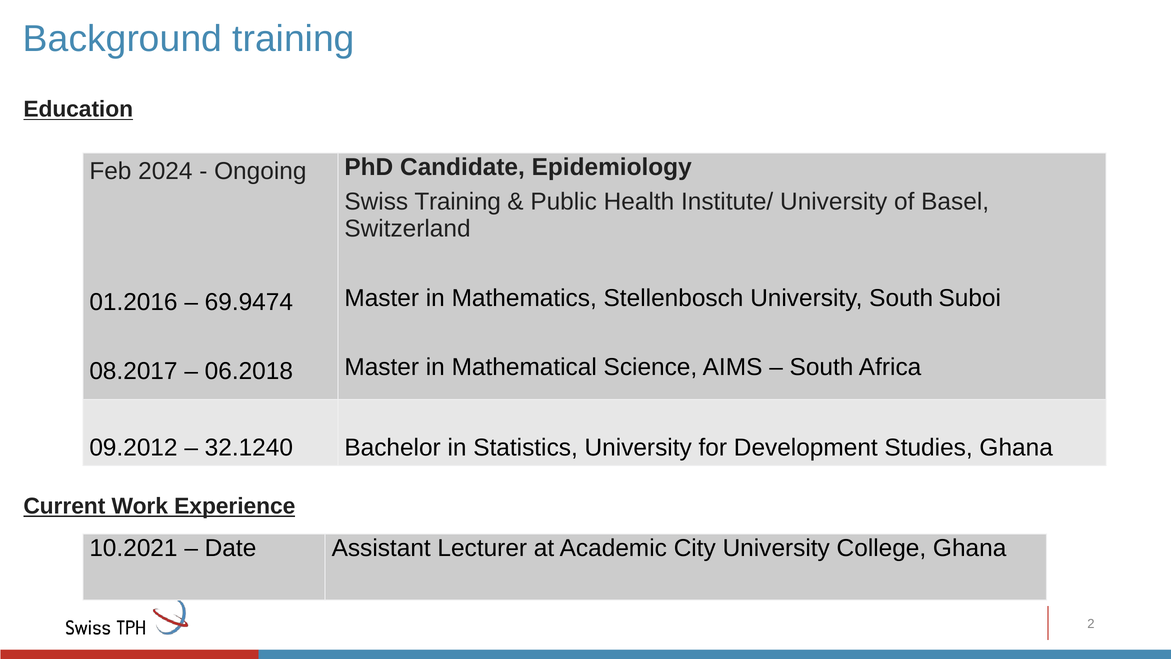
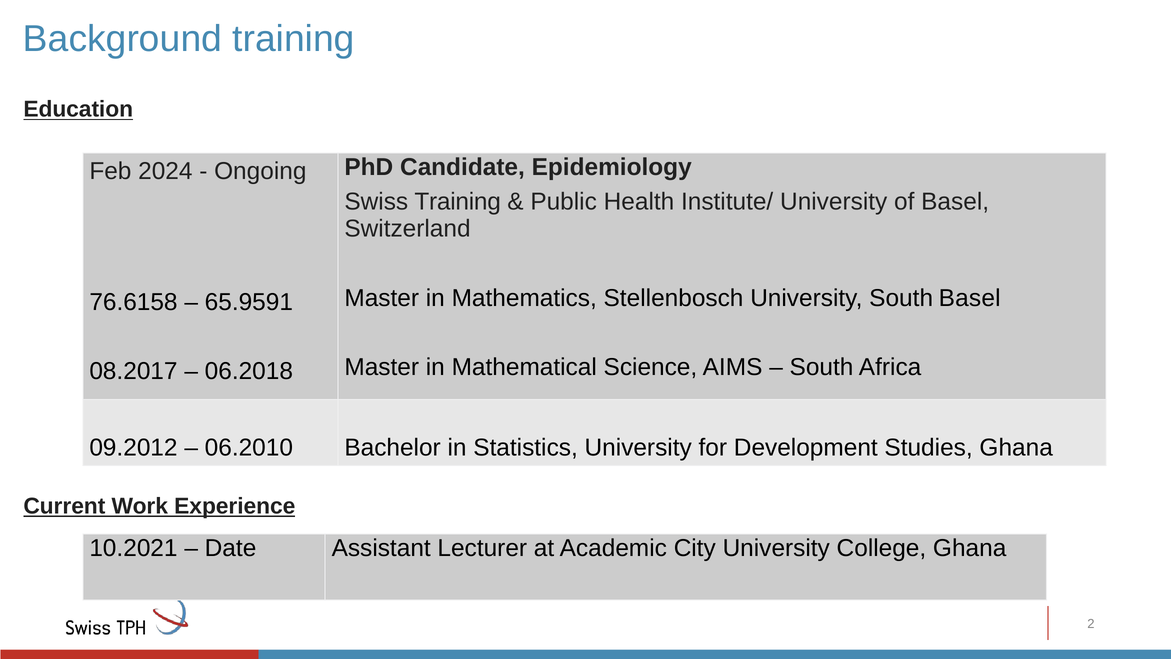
South Suboi: Suboi -> Basel (970, 298)
01.2016: 01.2016 -> 76.6158 (133, 302)
69.9474: 69.9474 -> 65.9591 (249, 302)
32.1240: 32.1240 -> 06.2010 (249, 448)
